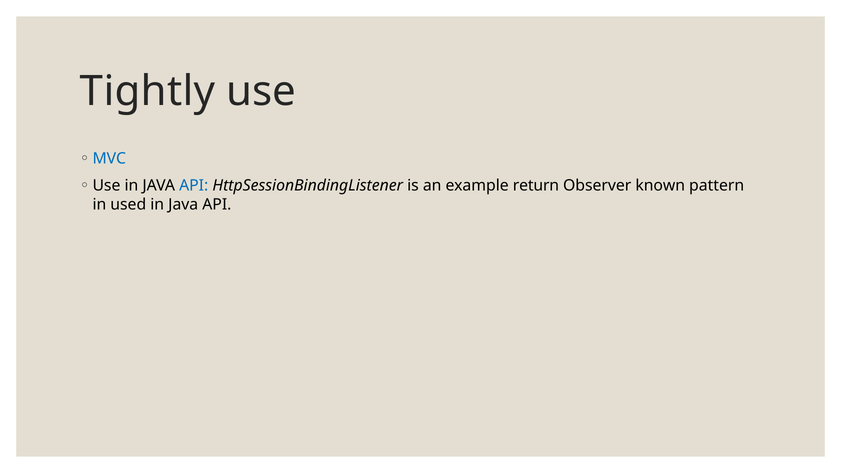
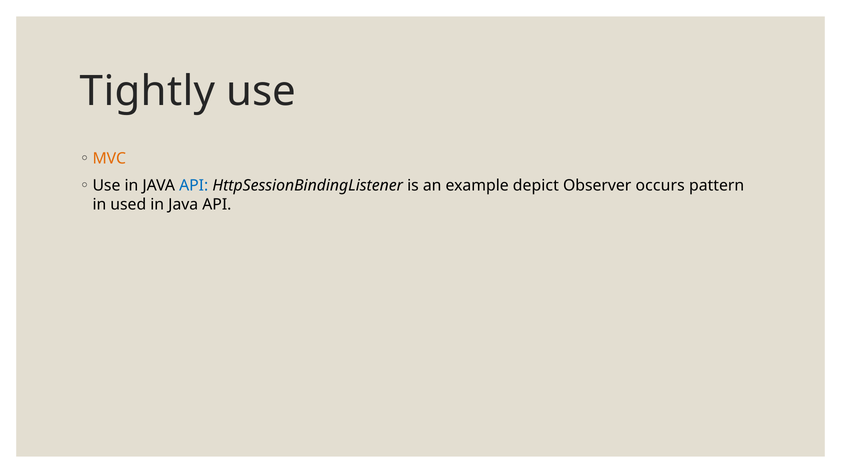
MVC colour: blue -> orange (109, 159)
return: return -> depict (536, 186)
known: known -> occurs (660, 186)
